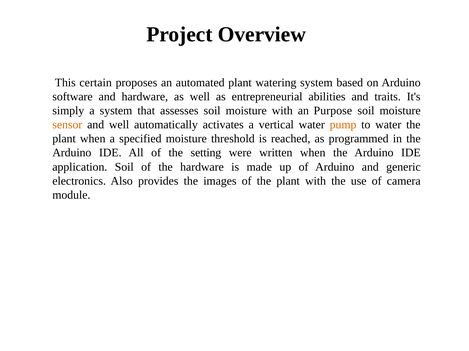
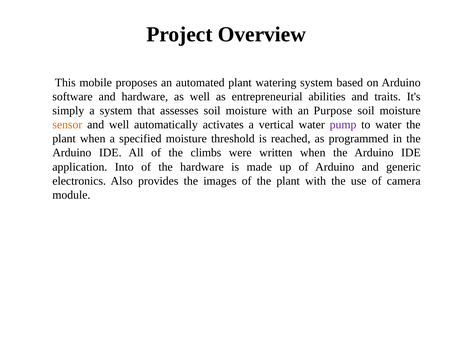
certain: certain -> mobile (96, 83)
pump colour: orange -> purple (343, 125)
setting: setting -> climbs (206, 153)
application Soil: Soil -> Into (124, 167)
